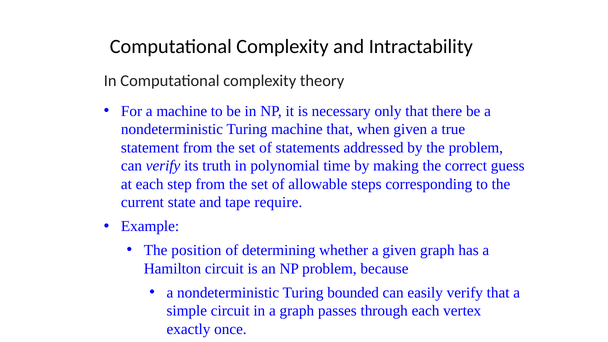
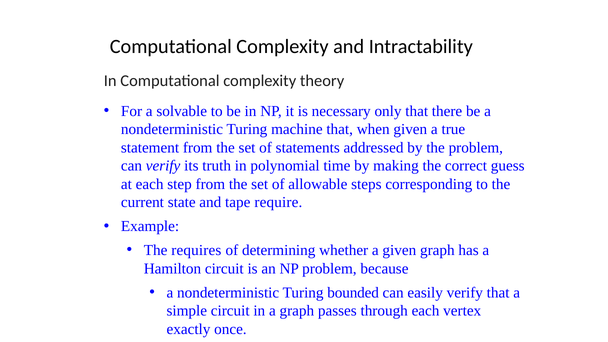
a machine: machine -> solvable (182, 111)
position: position -> requires (196, 250)
